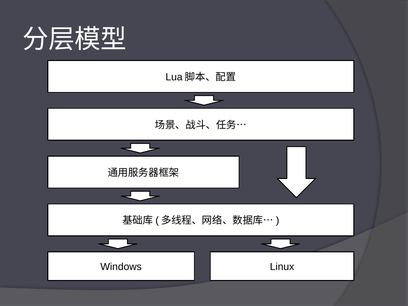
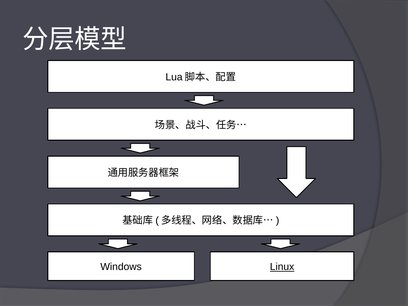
Linux underline: none -> present (282, 267)
